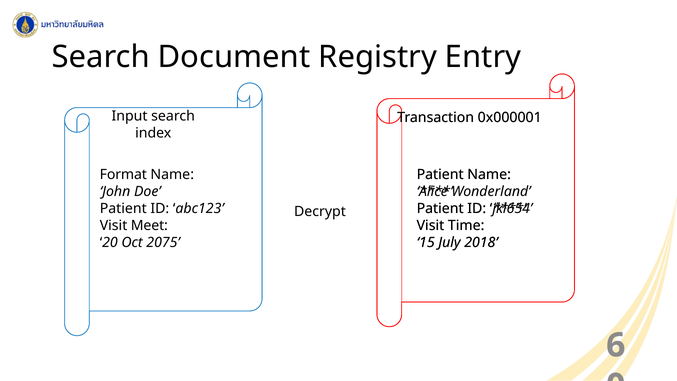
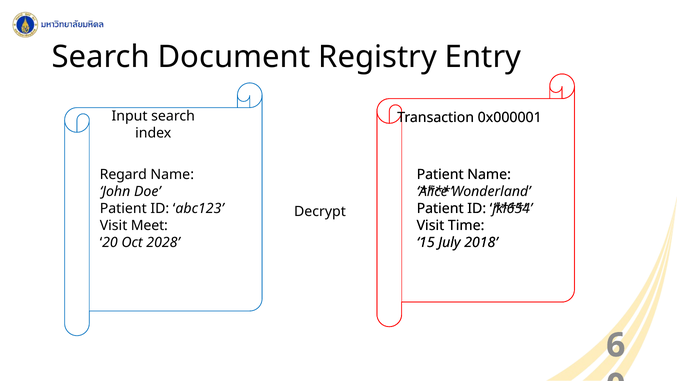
Format: Format -> Regard (123, 175)
2075: 2075 -> 2028 (163, 242)
